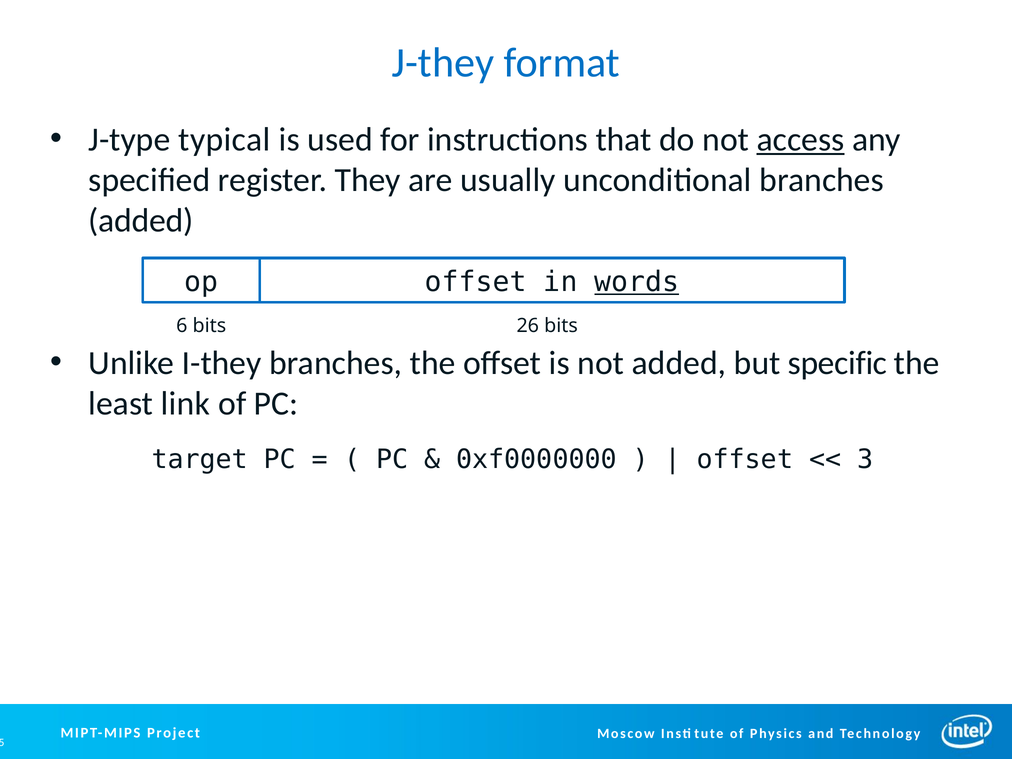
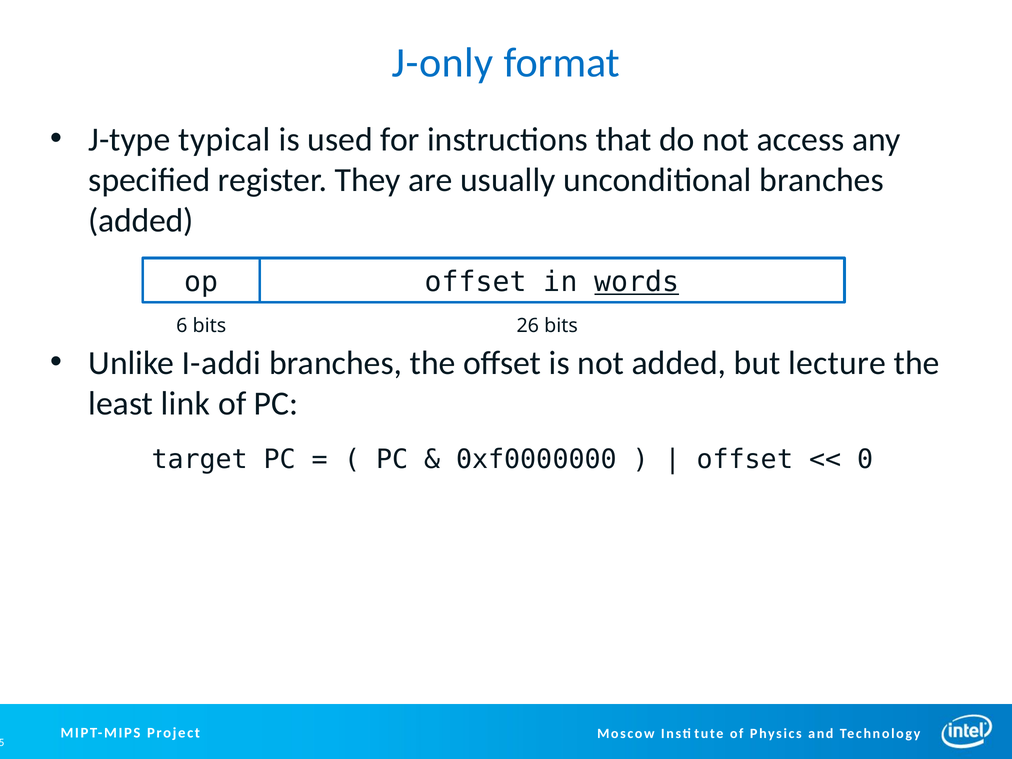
J-they: J-they -> J-only (443, 63)
access underline: present -> none (801, 140)
I-they: I-they -> I-addi (221, 363)
specific: specific -> lecture (837, 363)
3: 3 -> 0 (865, 459)
